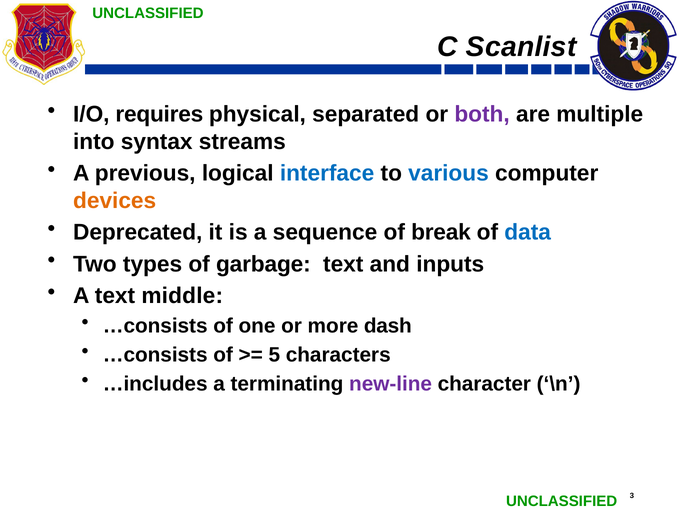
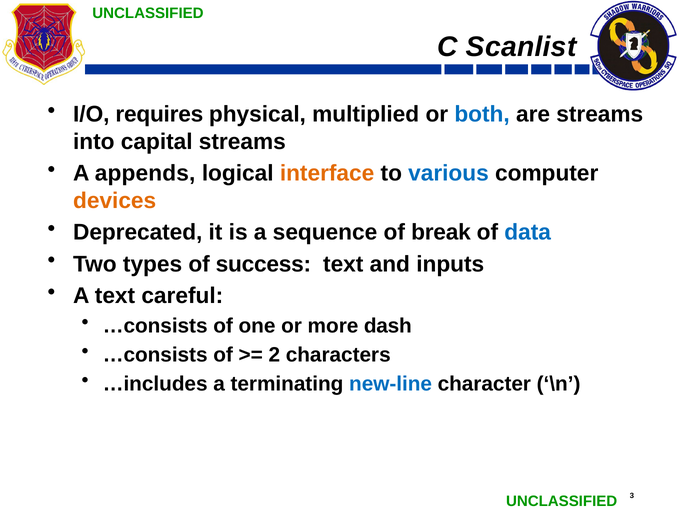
separated: separated -> multiplied (366, 114)
both colour: purple -> blue (482, 114)
are multiple: multiple -> streams (600, 114)
syntax: syntax -> capital (157, 142)
previous: previous -> appends (145, 173)
interface colour: blue -> orange (327, 173)
garbage: garbage -> success (263, 264)
middle: middle -> careful (182, 296)
5: 5 -> 2 (274, 355)
new-line colour: purple -> blue (391, 384)
